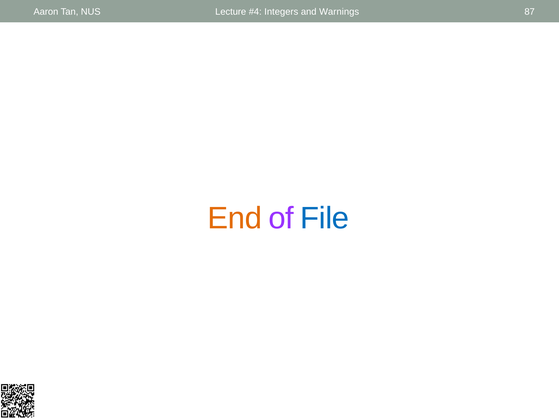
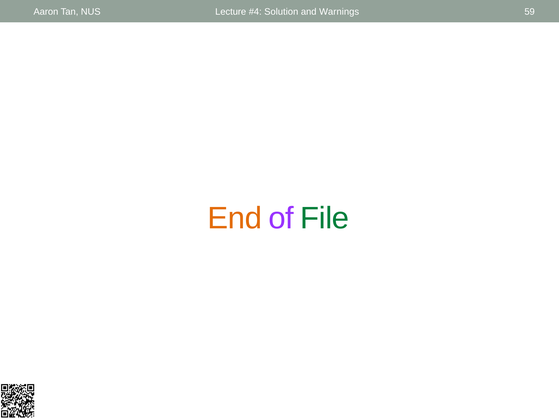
Integers: Integers -> Solution (281, 12)
87: 87 -> 59 (530, 12)
File colour: blue -> green (325, 218)
